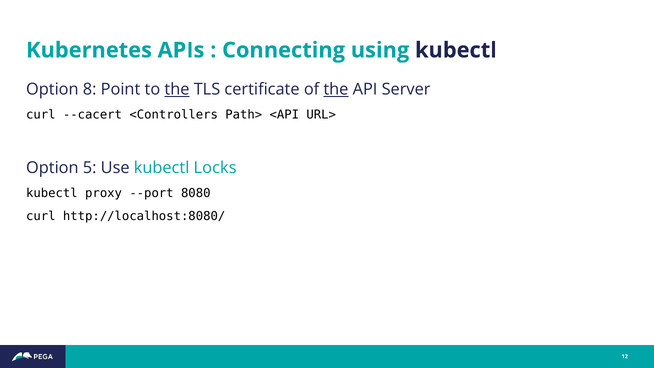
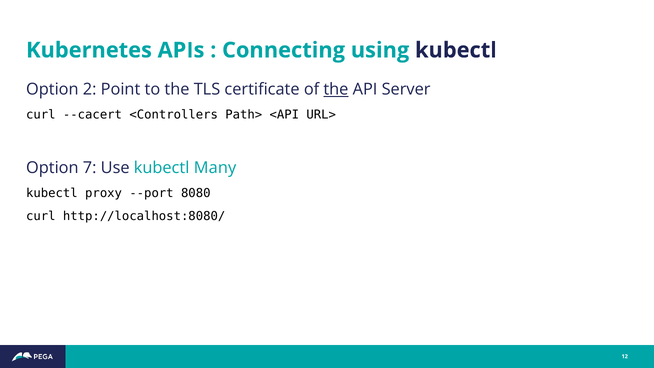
8: 8 -> 2 (90, 90)
the underline: present -> none (177, 90)
5: 5 -> 7 (90, 168)
Locks: Locks -> Many (215, 168)
